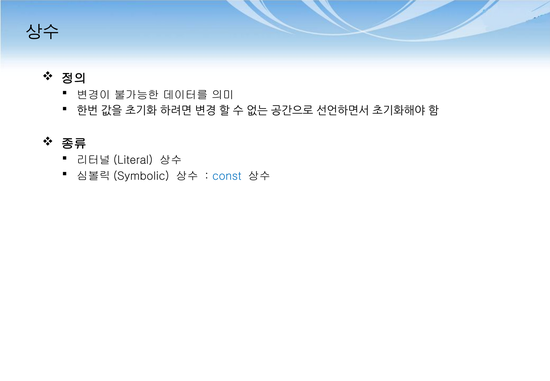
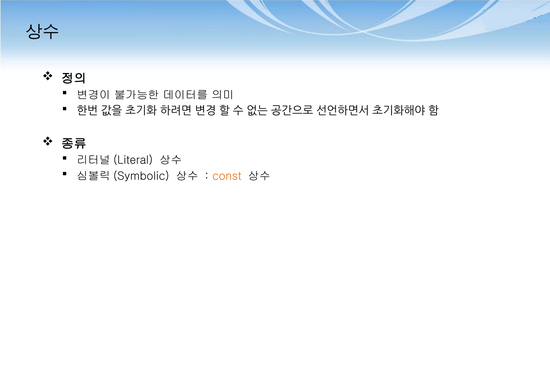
const colour: blue -> orange (227, 176)
